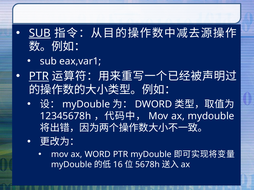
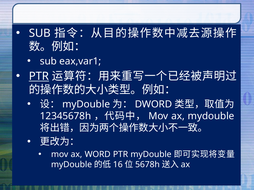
SUB underline: present -> none (40, 33)
